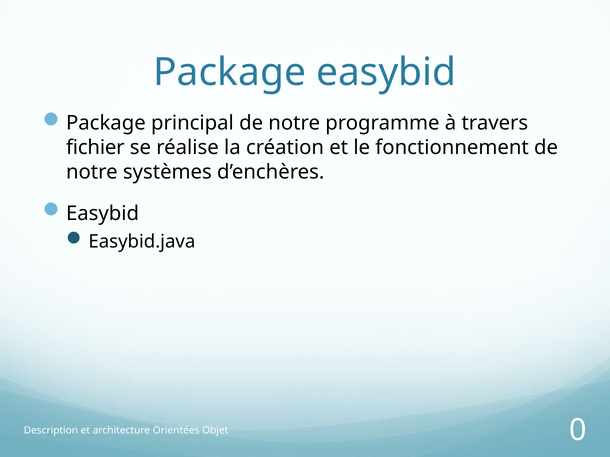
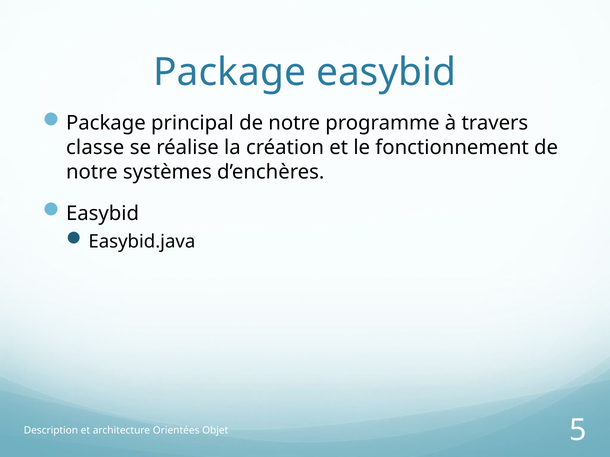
fichier: fichier -> classe (95, 148)
0: 0 -> 5 (578, 430)
